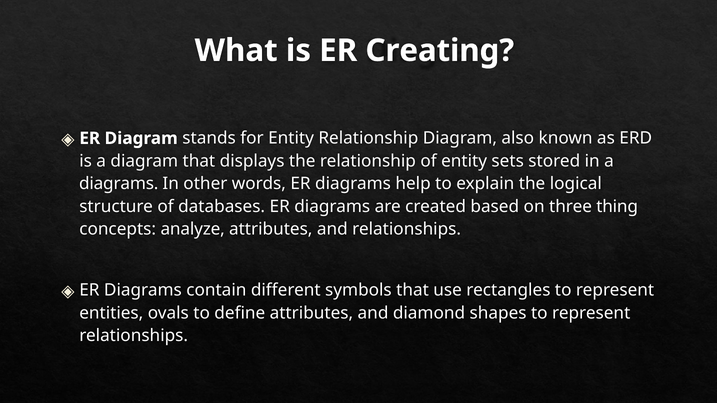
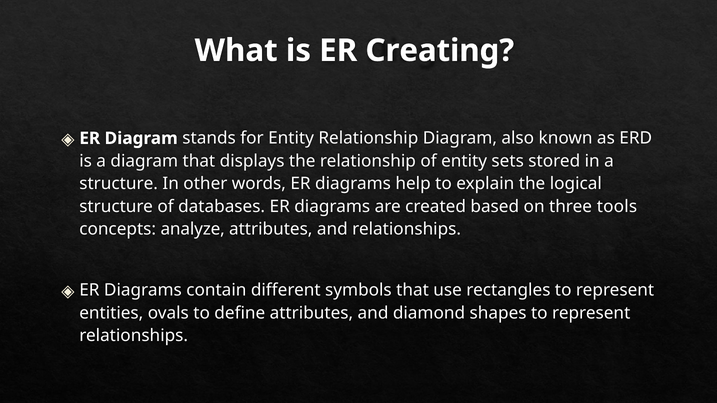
diagrams: diagrams -> structure (119, 184)
thing: thing -> tools (617, 207)
